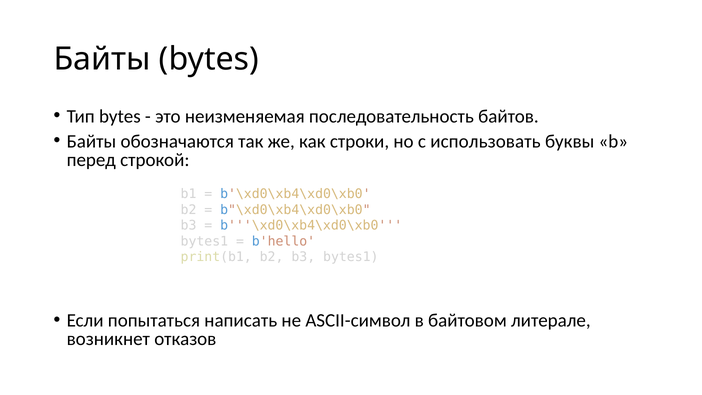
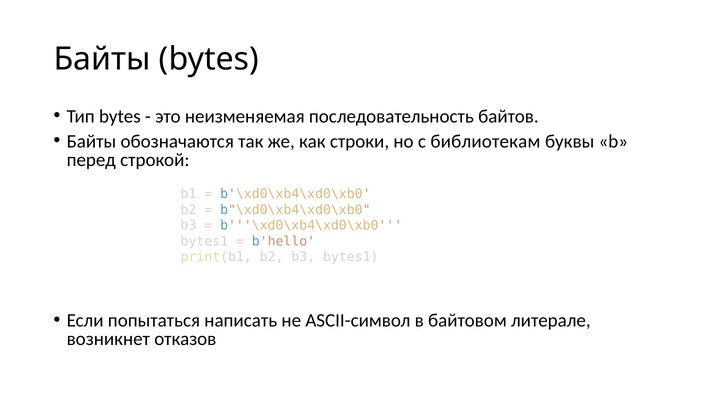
использовать: использовать -> библиотекам (485, 141)
